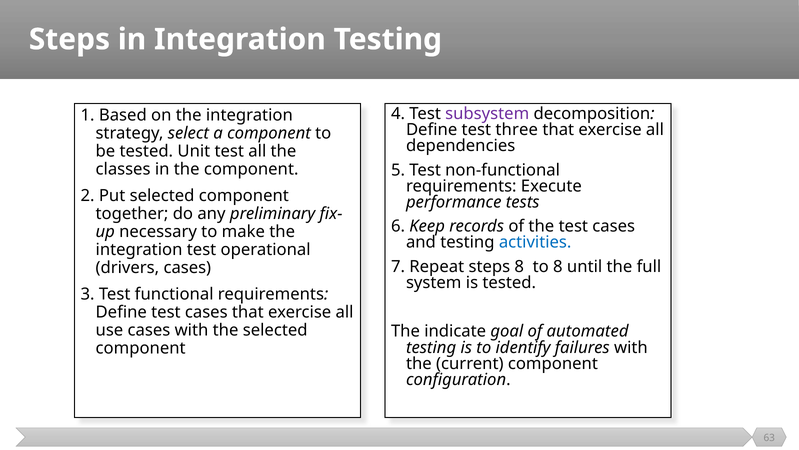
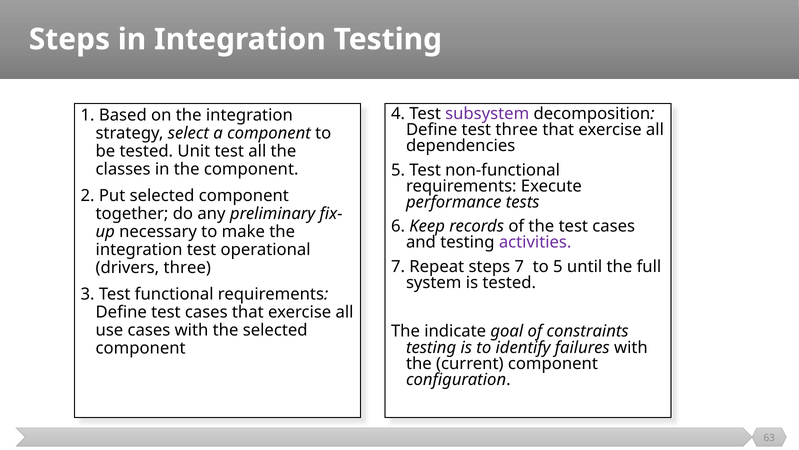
activities colour: blue -> purple (535, 242)
steps 8: 8 -> 7 (519, 266)
to 8: 8 -> 5 (558, 266)
drivers cases: cases -> three (187, 268)
automated: automated -> constraints (588, 331)
